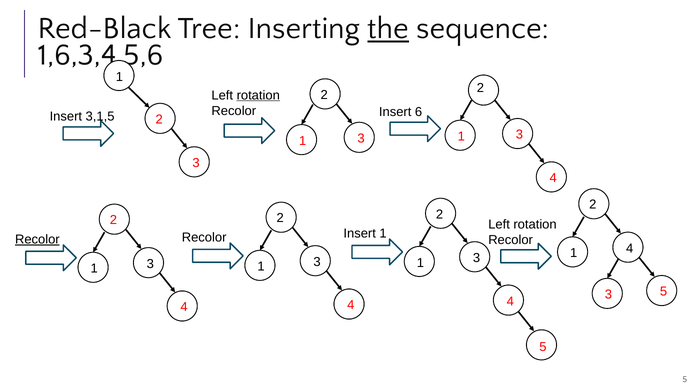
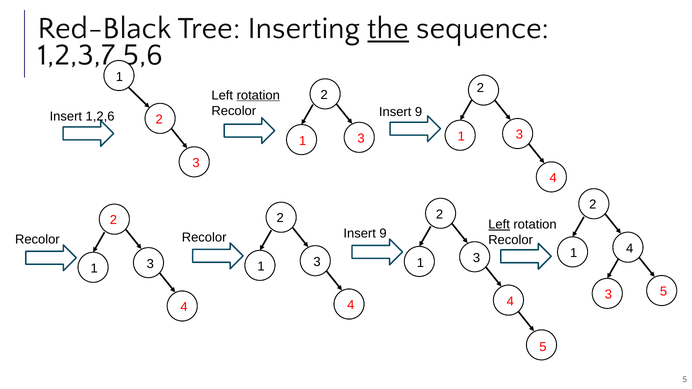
1,6,3,4,5,6: 1,6,3,4,5,6 -> 1,2,3,7,5,6 (100, 55)
6: 6 -> 9 (419, 112)
3,1,5: 3,1,5 -> 1,2,6 (100, 117)
Left underline: none -> present (499, 225)
1: 1 -> 9 (383, 234)
Recolor underline: present -> none (37, 240)
